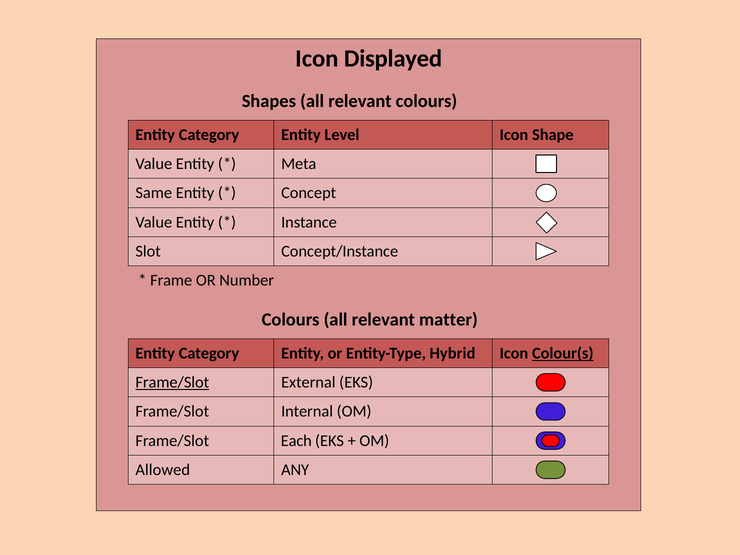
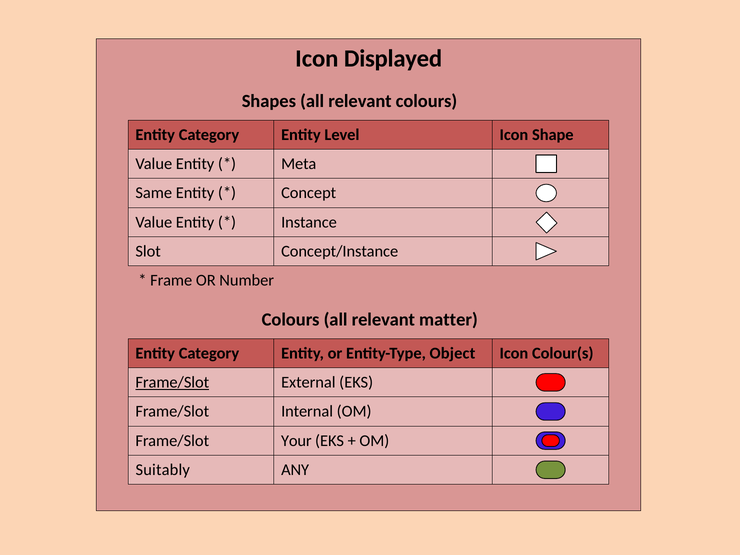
Hybrid: Hybrid -> Object (452, 353)
Colour(s underline: present -> none (563, 353)
Each: Each -> Your (296, 441)
Allowed: Allowed -> Suitably (163, 470)
